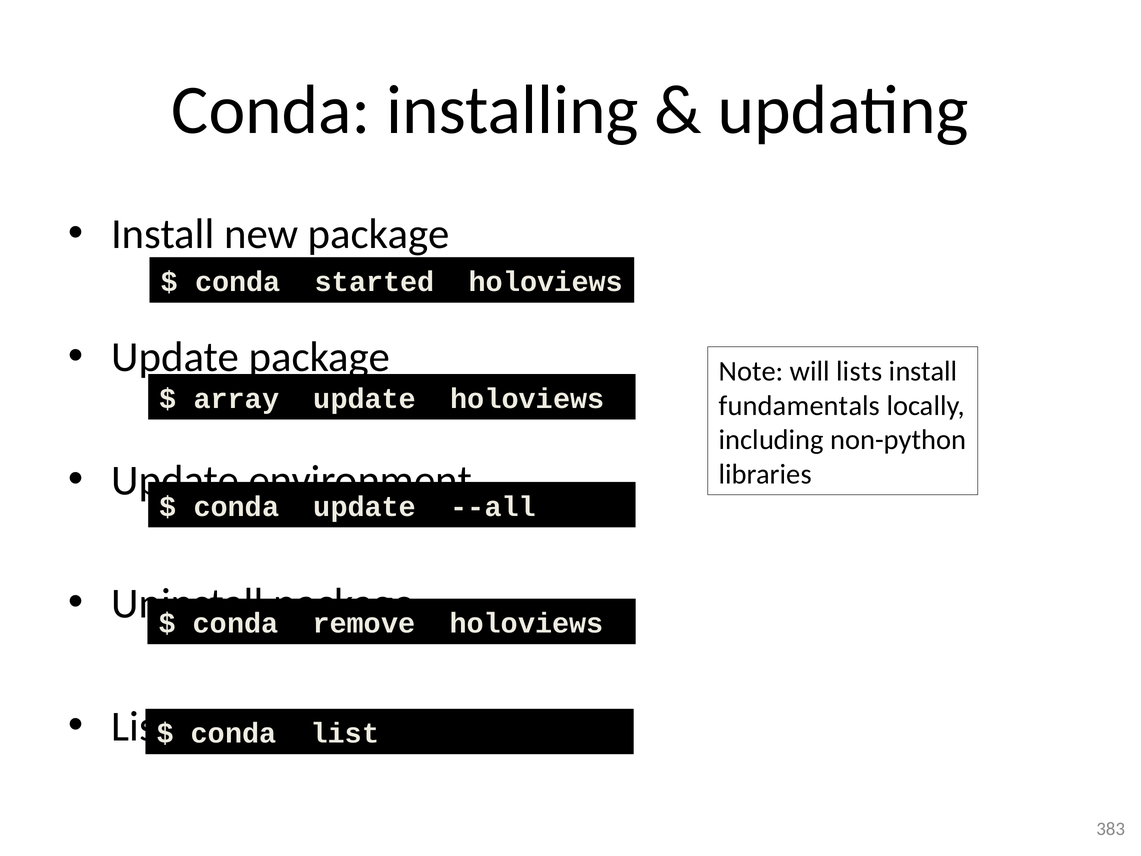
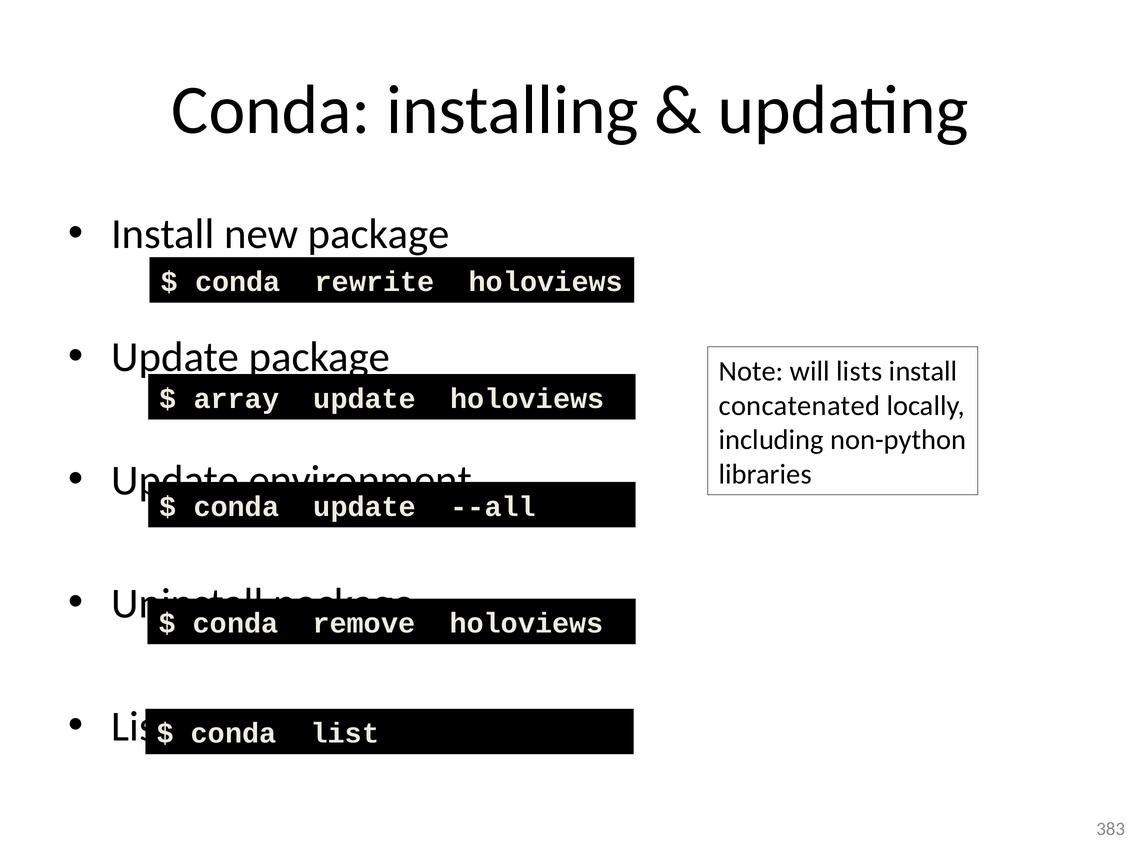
started: started -> rewrite (375, 282)
fundamentals: fundamentals -> concatenated (799, 406)
